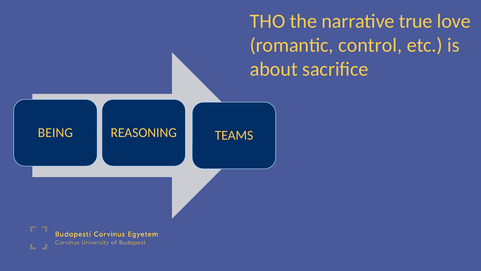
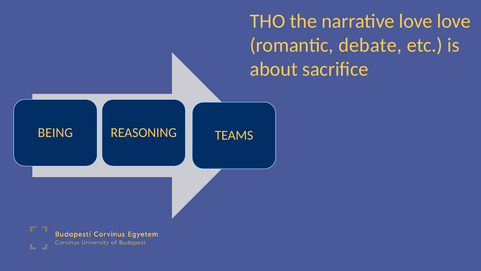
narrative true: true -> love (416, 21)
control: control -> debate (370, 45)
